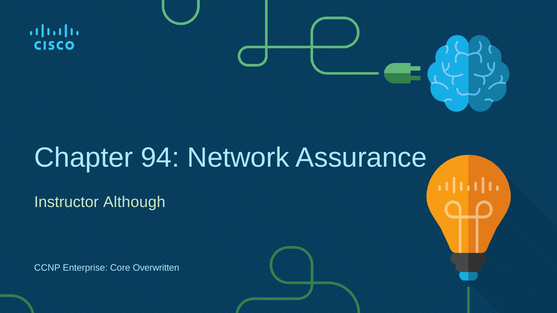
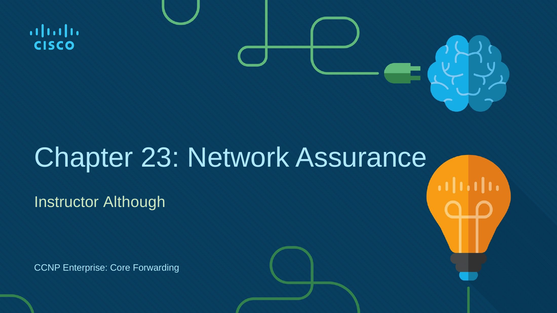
94: 94 -> 23 (160, 158)
Overwritten: Overwritten -> Forwarding (156, 268)
